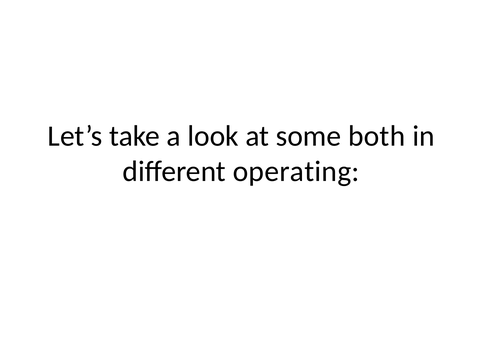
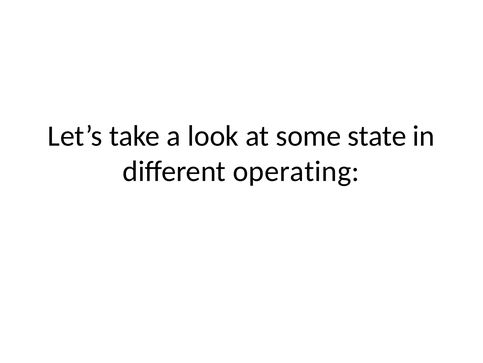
both: both -> state (377, 136)
